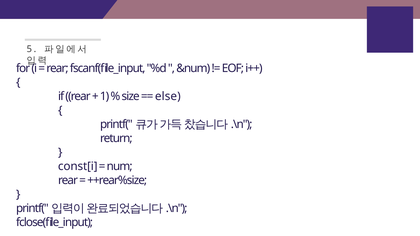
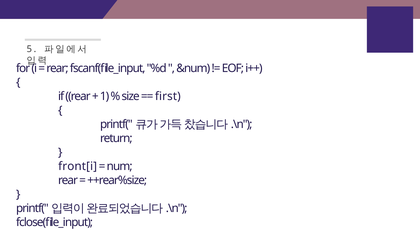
else: else -> first (168, 96)
const[i: const[i -> front[i (78, 166)
